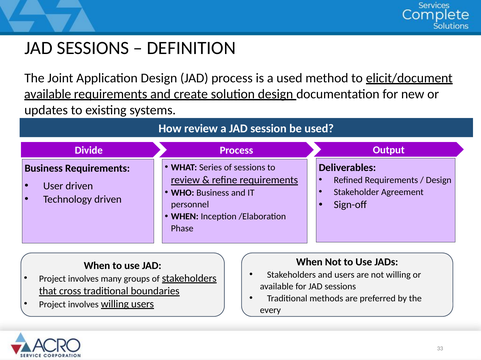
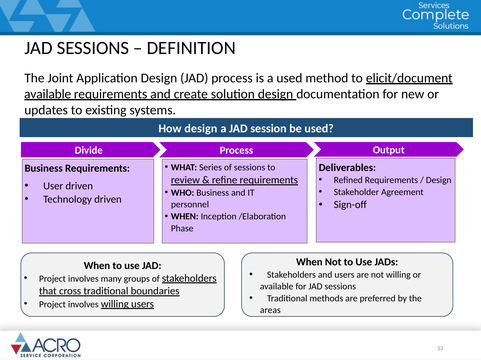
How review: review -> design (201, 129)
every: every -> areas (270, 311)
